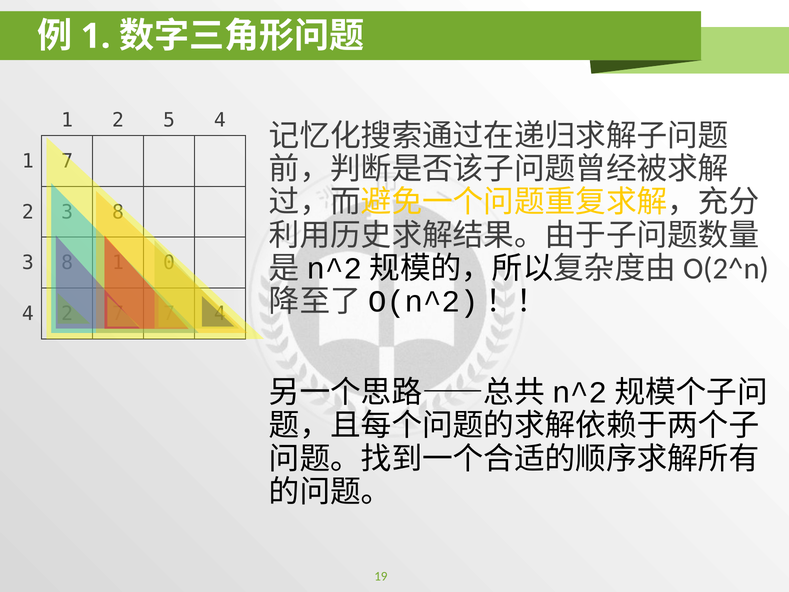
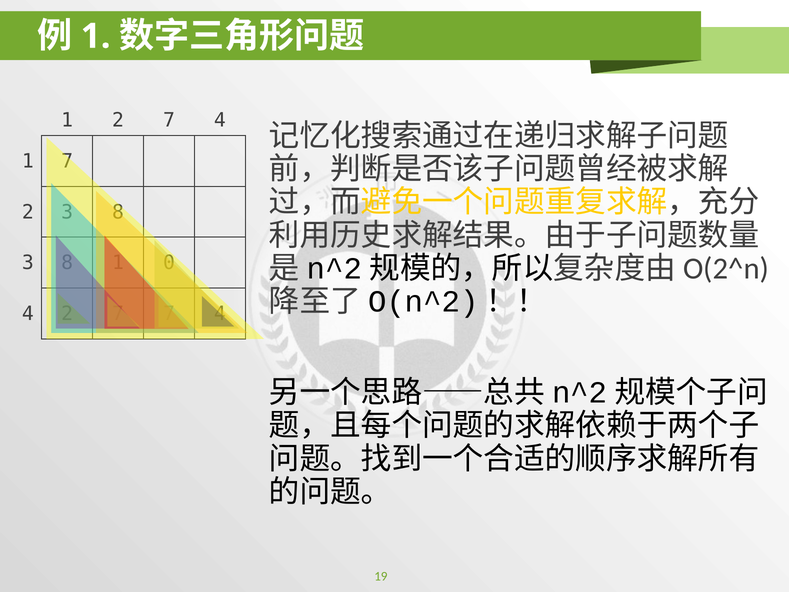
1 2 5: 5 -> 7 (169, 120)
